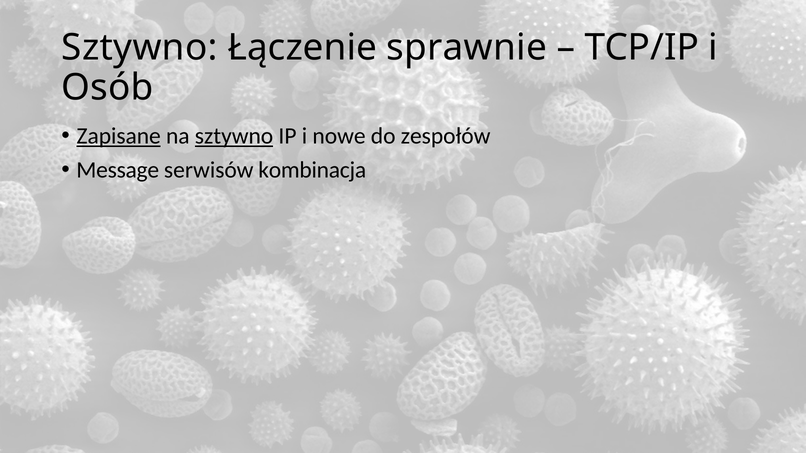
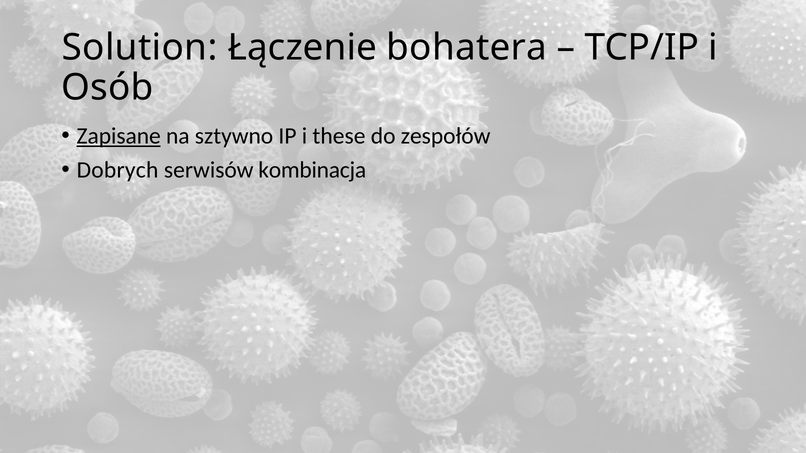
Sztywno: Sztywno -> Solution (140, 48)
sprawnie: sprawnie -> bohatera (467, 48)
sztywno underline: present -> none (234, 136)
nowe: nowe -> these (339, 136)
Message: Message -> Dobrych (118, 170)
